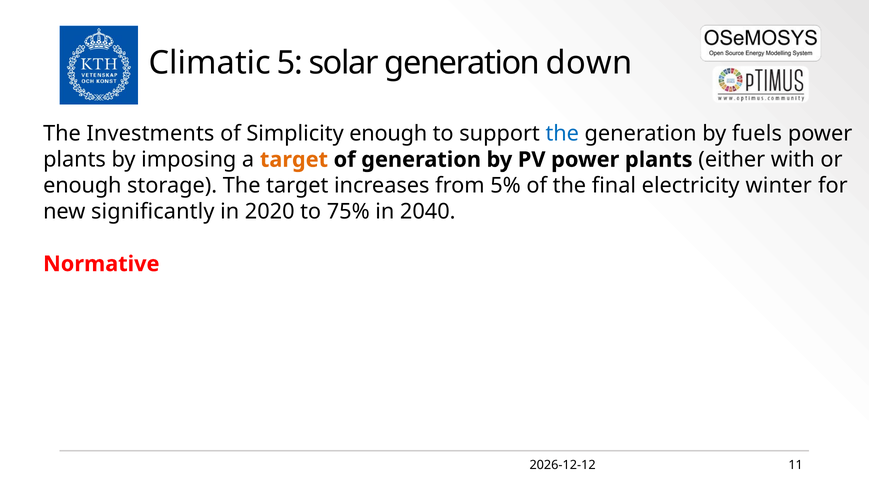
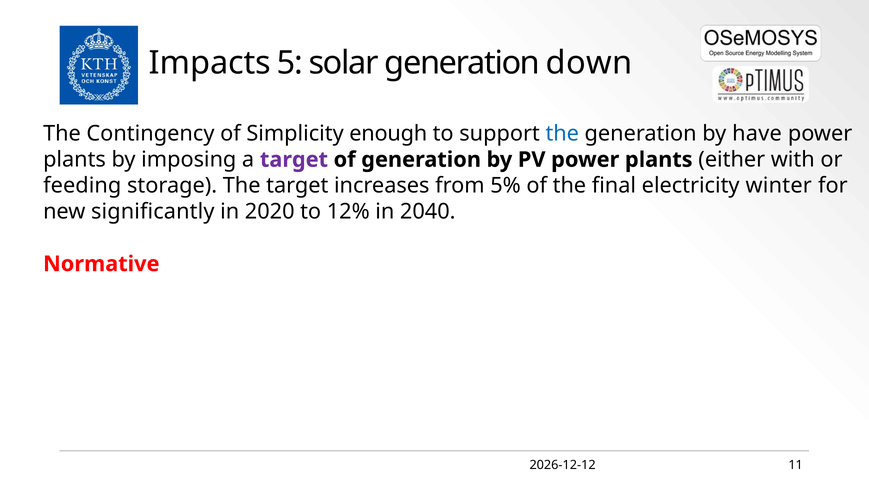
Climatic: Climatic -> Impacts (210, 63)
Investments: Investments -> Contingency (150, 134)
fuels: fuels -> have (757, 134)
target colour: orange -> purple (294, 160)
enough: enough -> feeding (82, 186)
75%: 75% -> 12% (348, 212)
